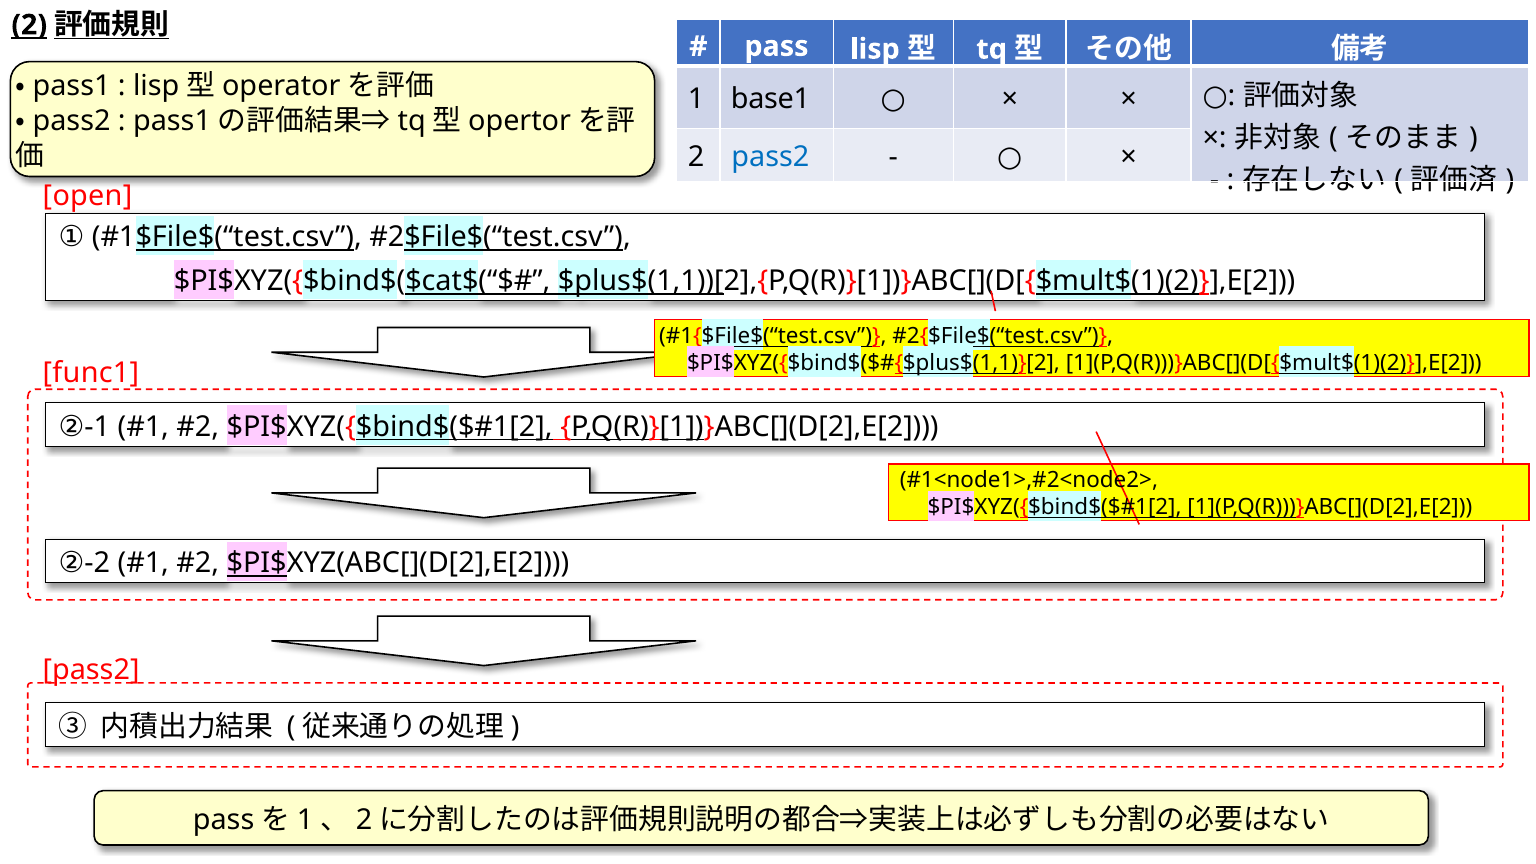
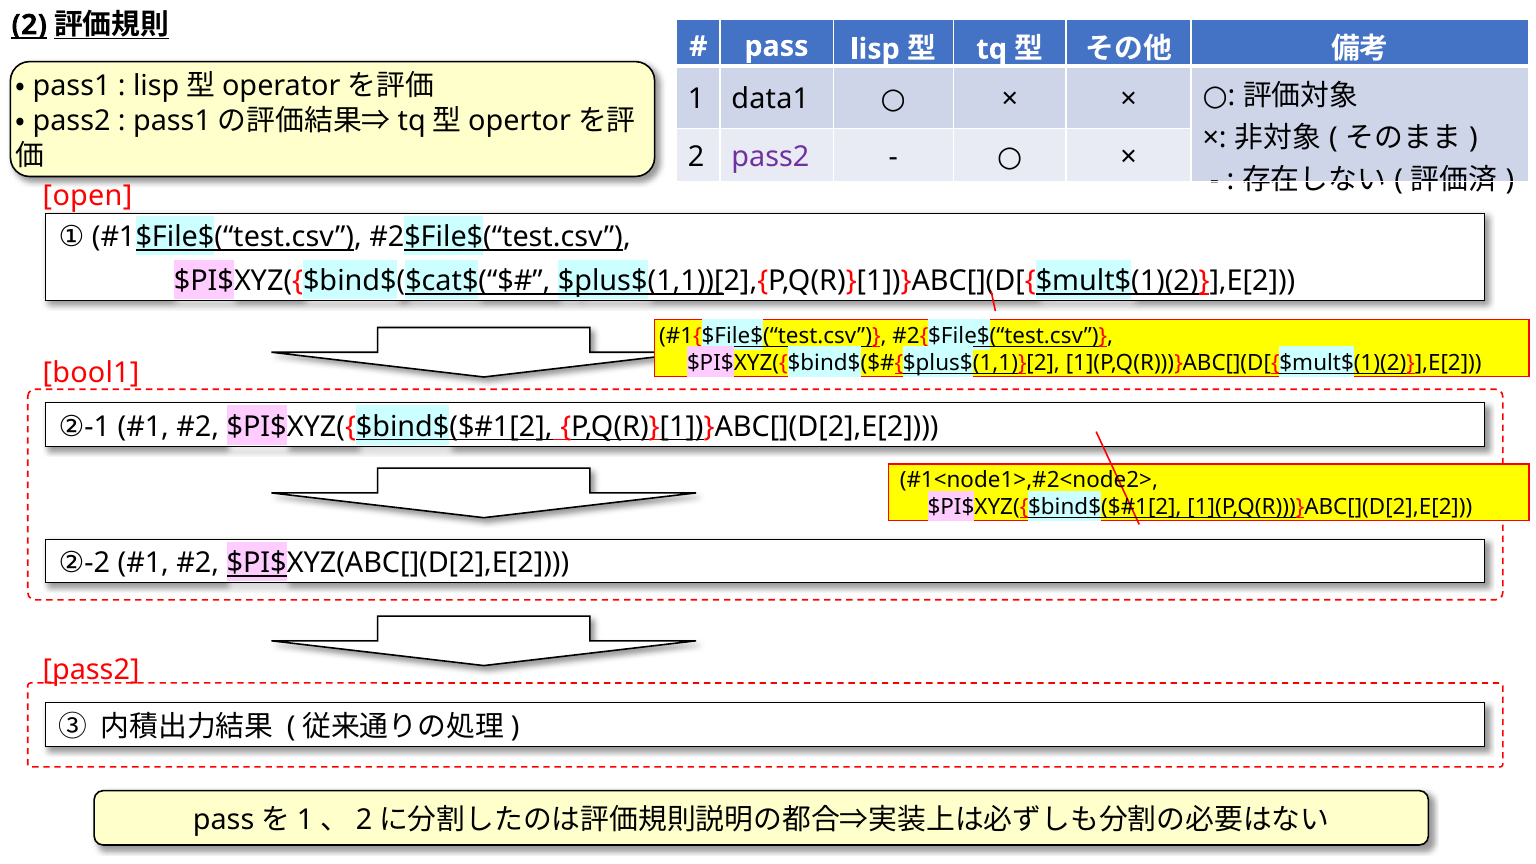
base1: base1 -> data1 (770, 99)
pass2 colour: blue -> purple (770, 157)
func1: func1 -> bool1 (91, 373)
